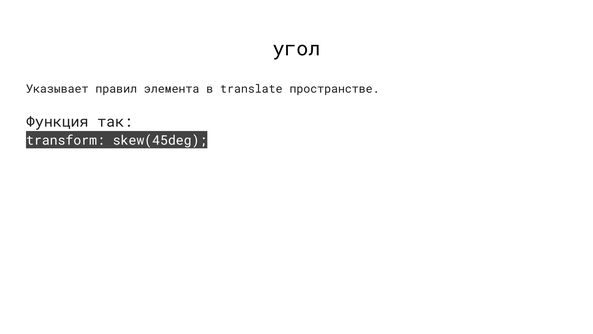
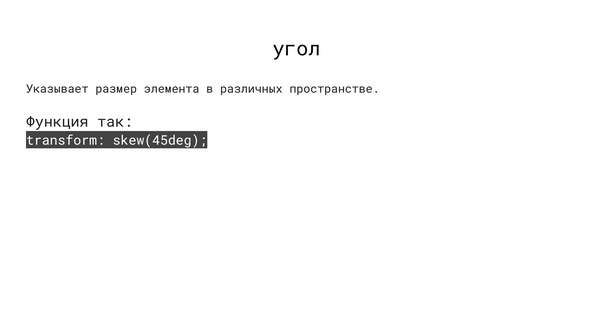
правил: правил -> размер (116, 89)
translate: translate -> различных (251, 89)
